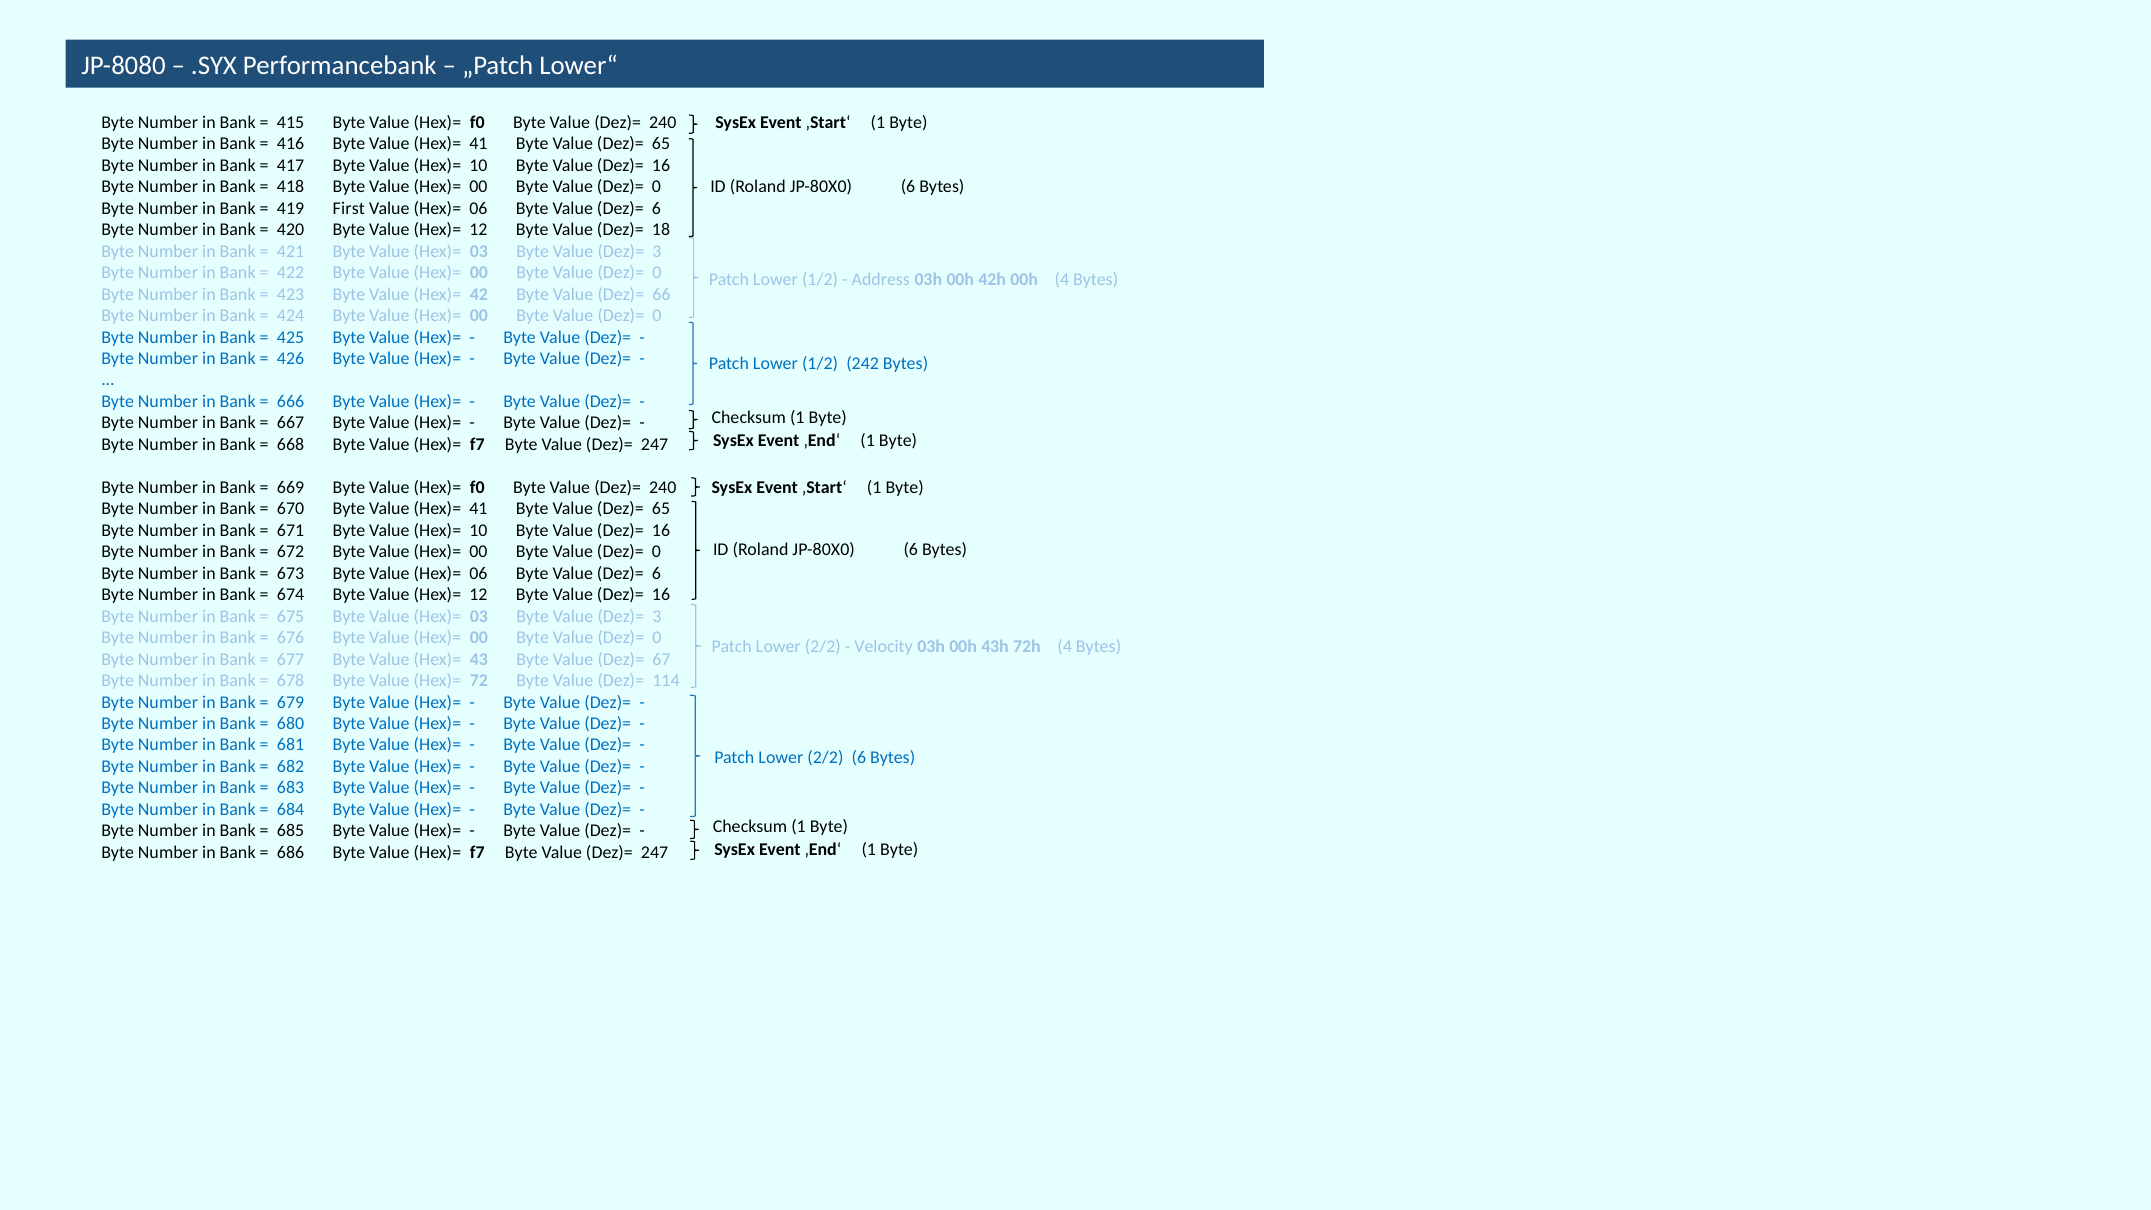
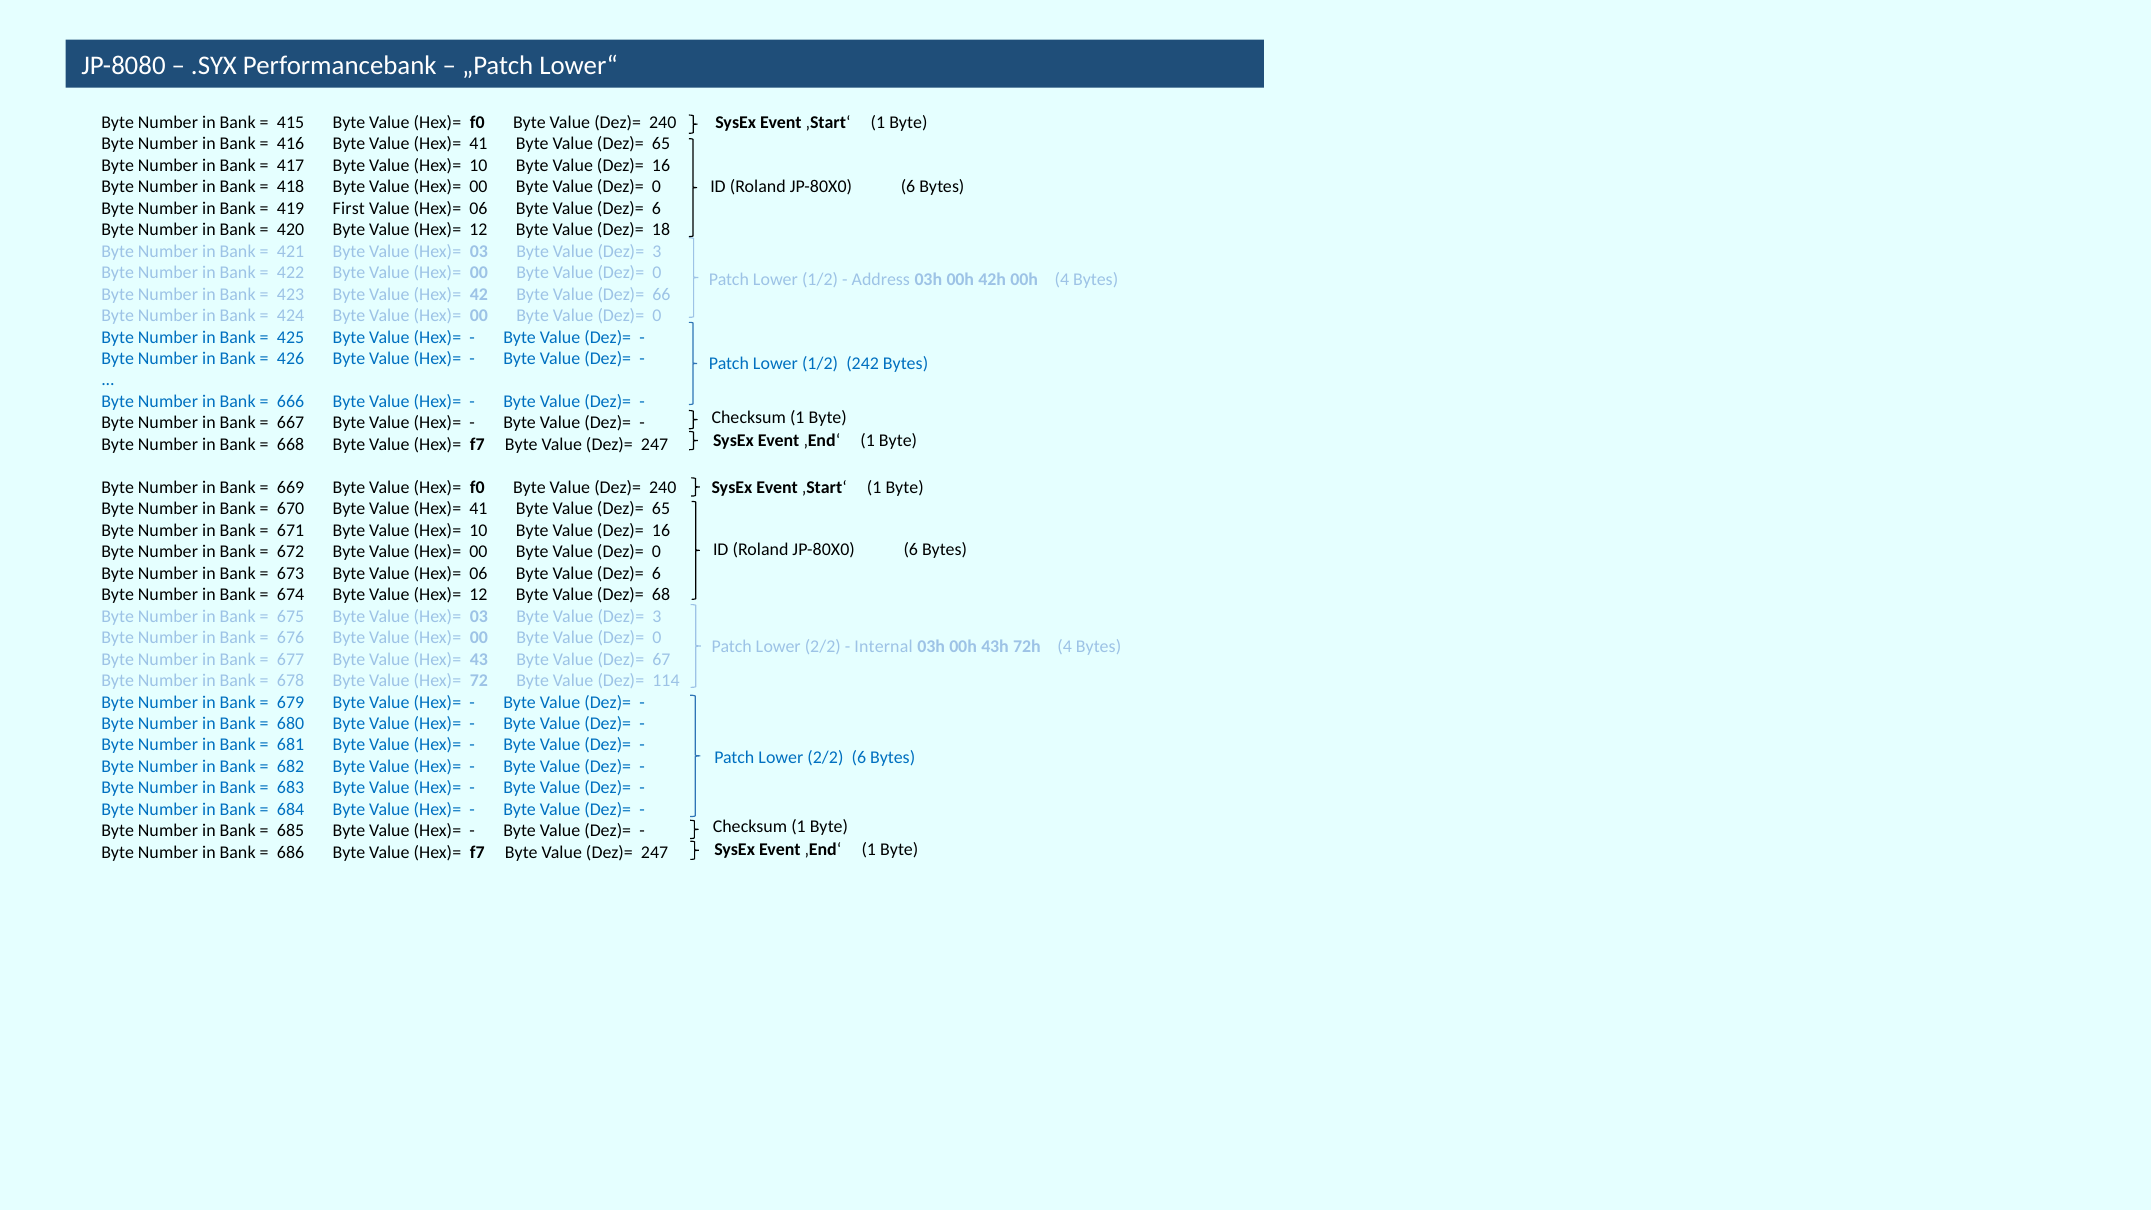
16: 16 -> 68 (661, 595)
Velocity: Velocity -> Internal (884, 647)
